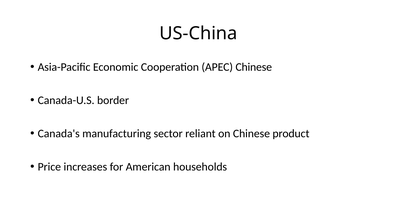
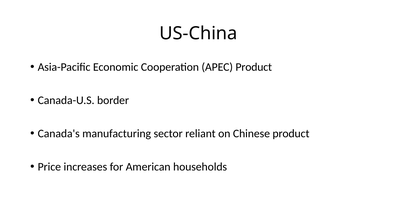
APEC Chinese: Chinese -> Product (254, 67)
